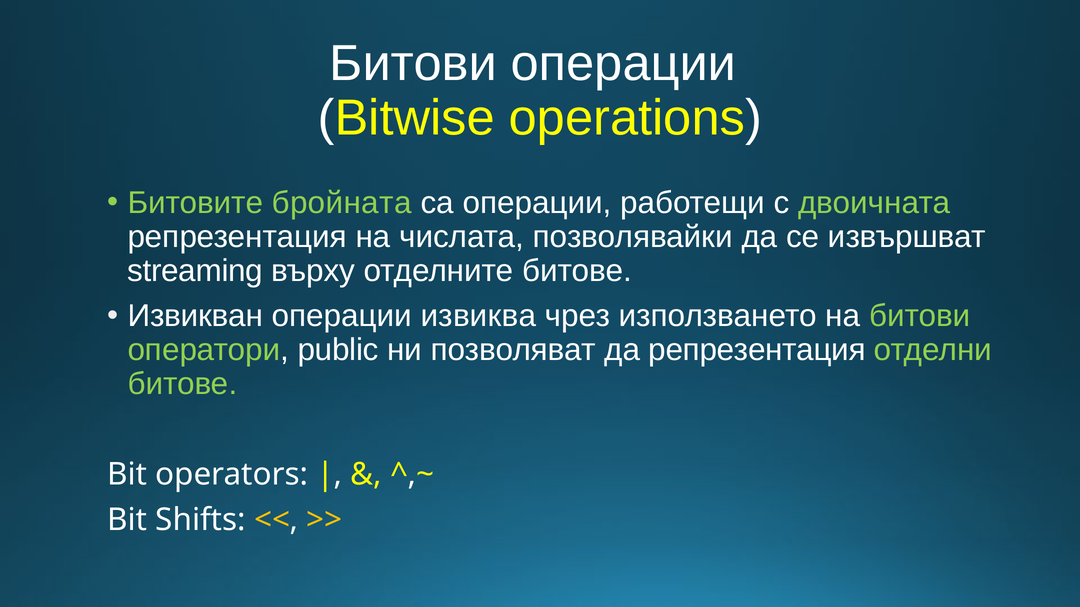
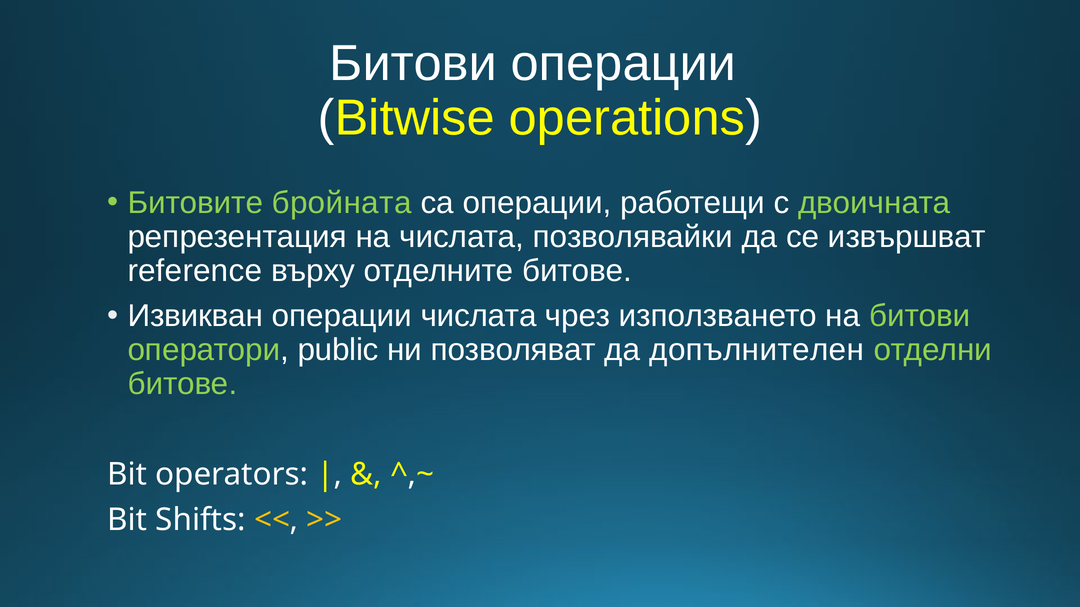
streaming: streaming -> reference (195, 271)
операции извиква: извиква -> числата (479, 316)
да репрезентация: репрезентация -> допълнителен (757, 350)
